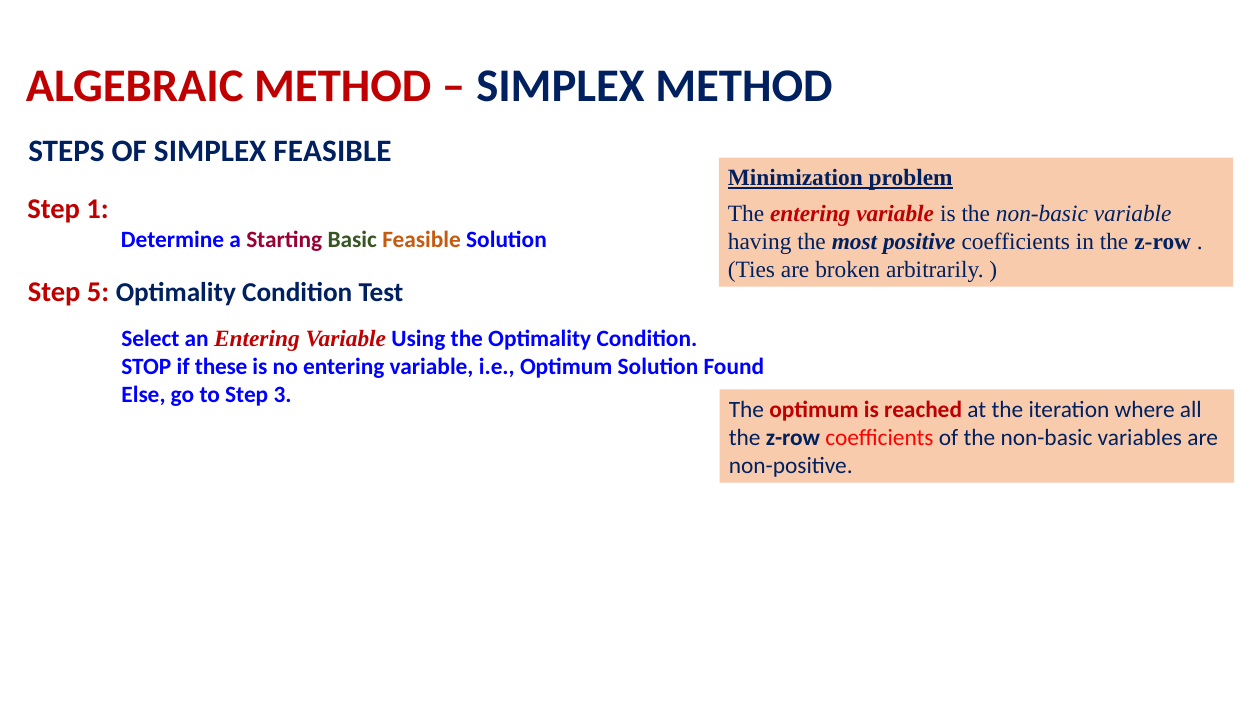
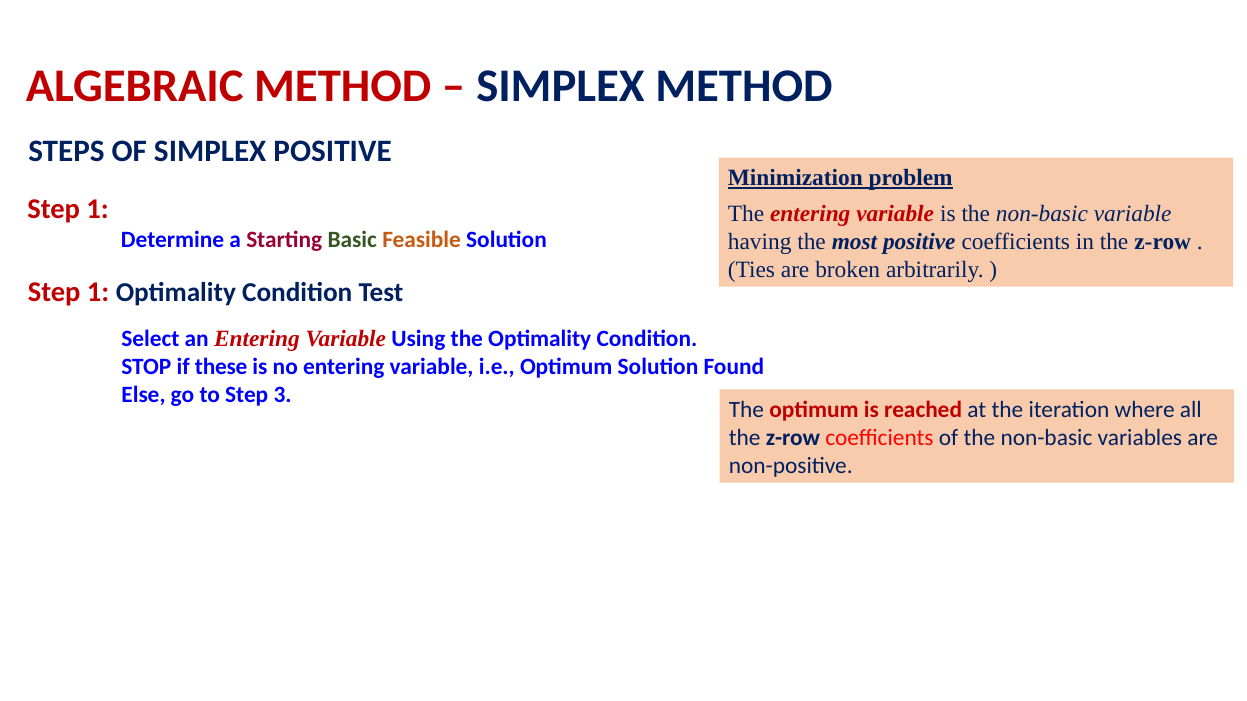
SIMPLEX FEASIBLE: FEASIBLE -> POSITIVE (333, 151)
5: 5 -> 1 (98, 292)
